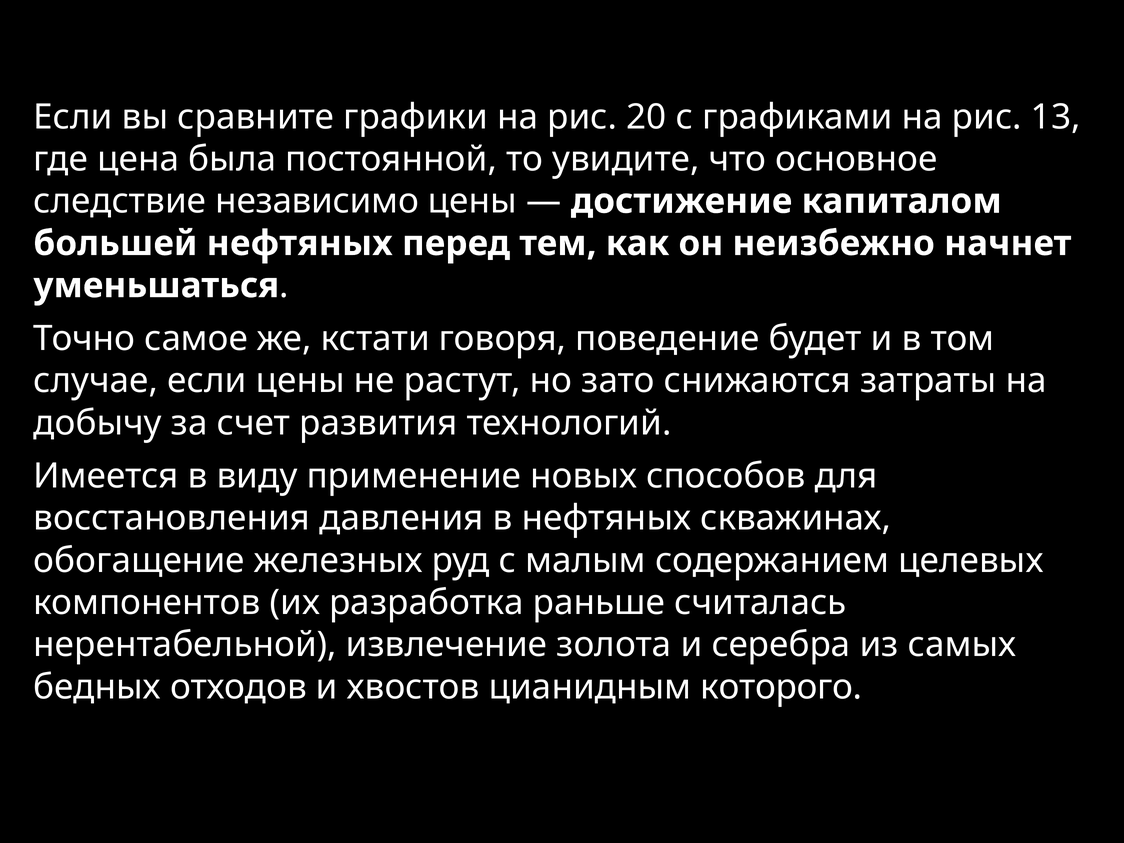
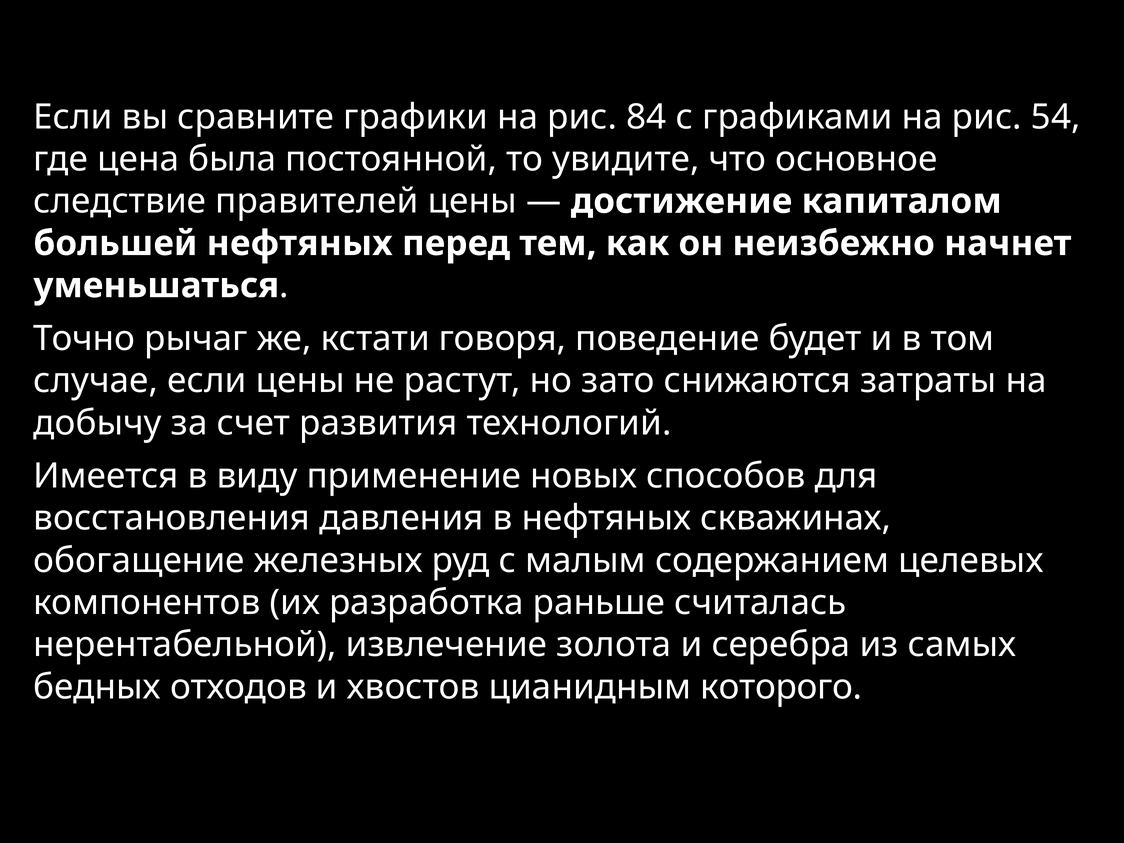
20: 20 -> 84 (646, 117)
13: 13 -> 54 (1056, 117)
независимо: независимо -> правителей (317, 201)
самое: самое -> рычаг (196, 339)
